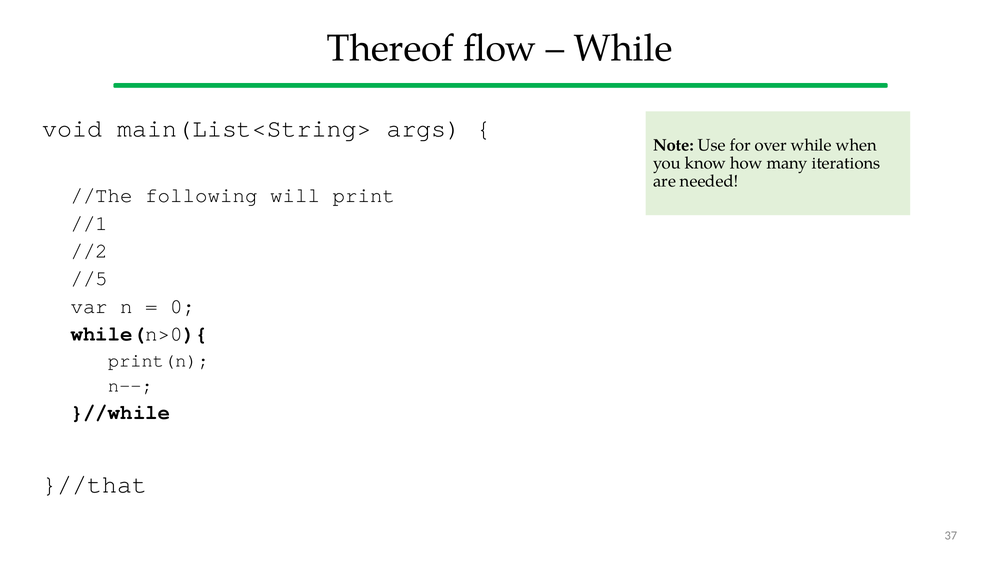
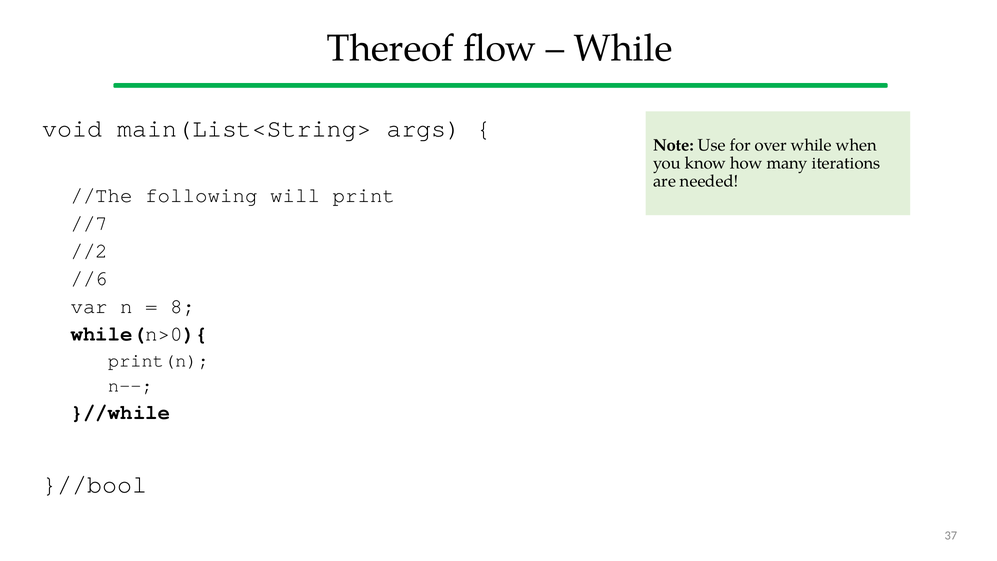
//1: //1 -> //7 (89, 223)
//5: //5 -> //6 (89, 278)
0: 0 -> 8 (183, 306)
}//that: }//that -> }//bool (95, 485)
